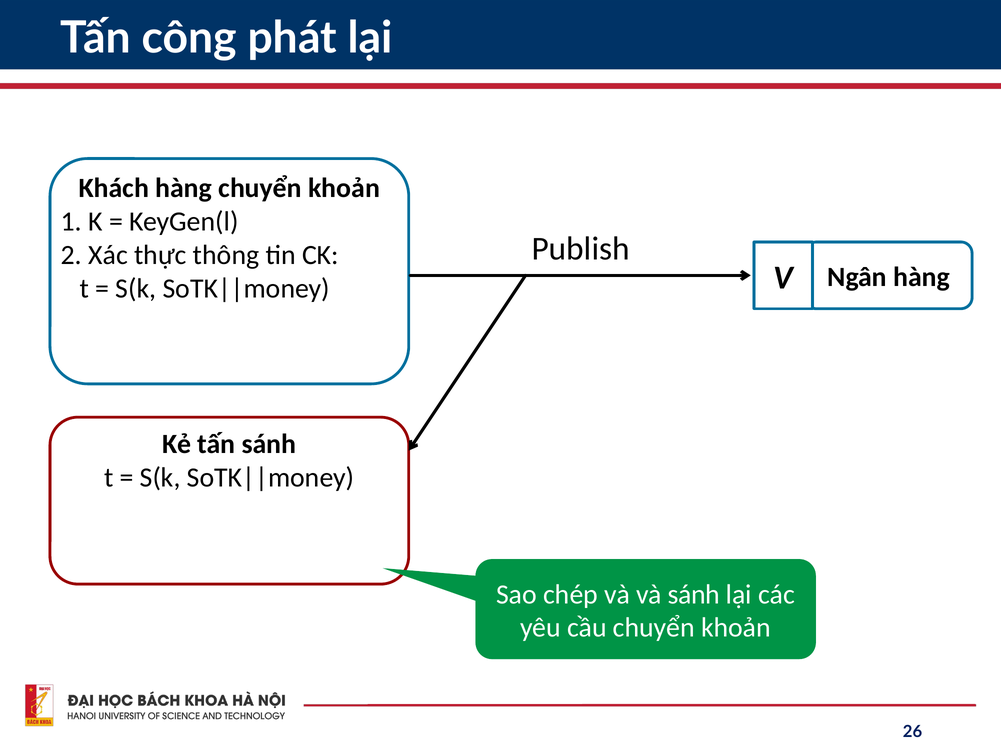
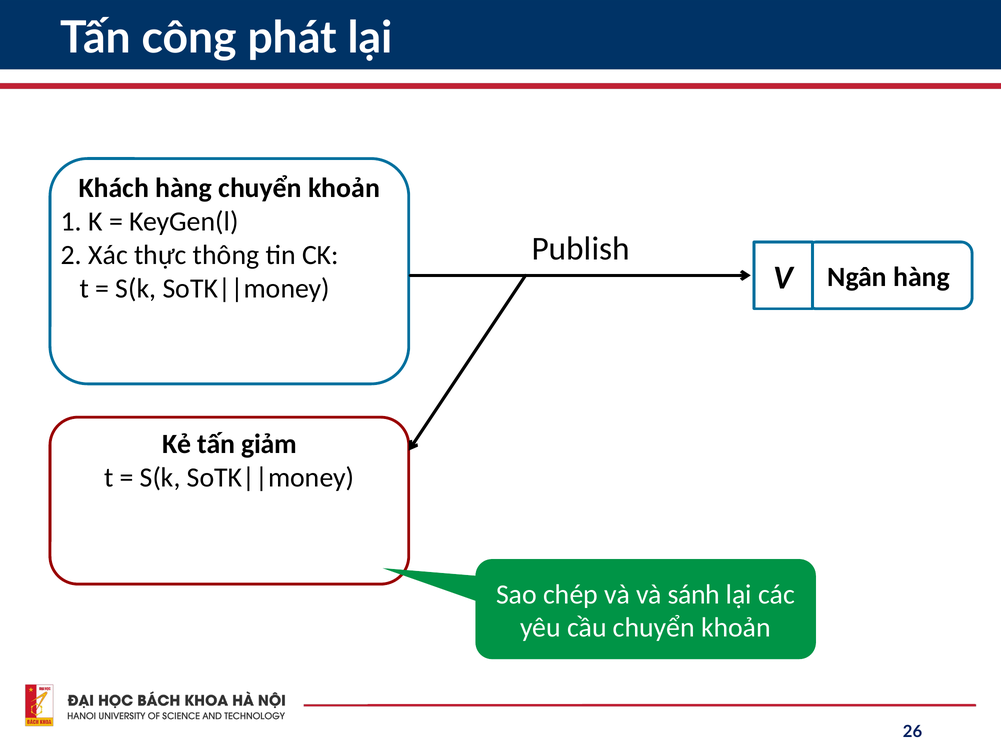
tấn sánh: sánh -> giảm (269, 444)
